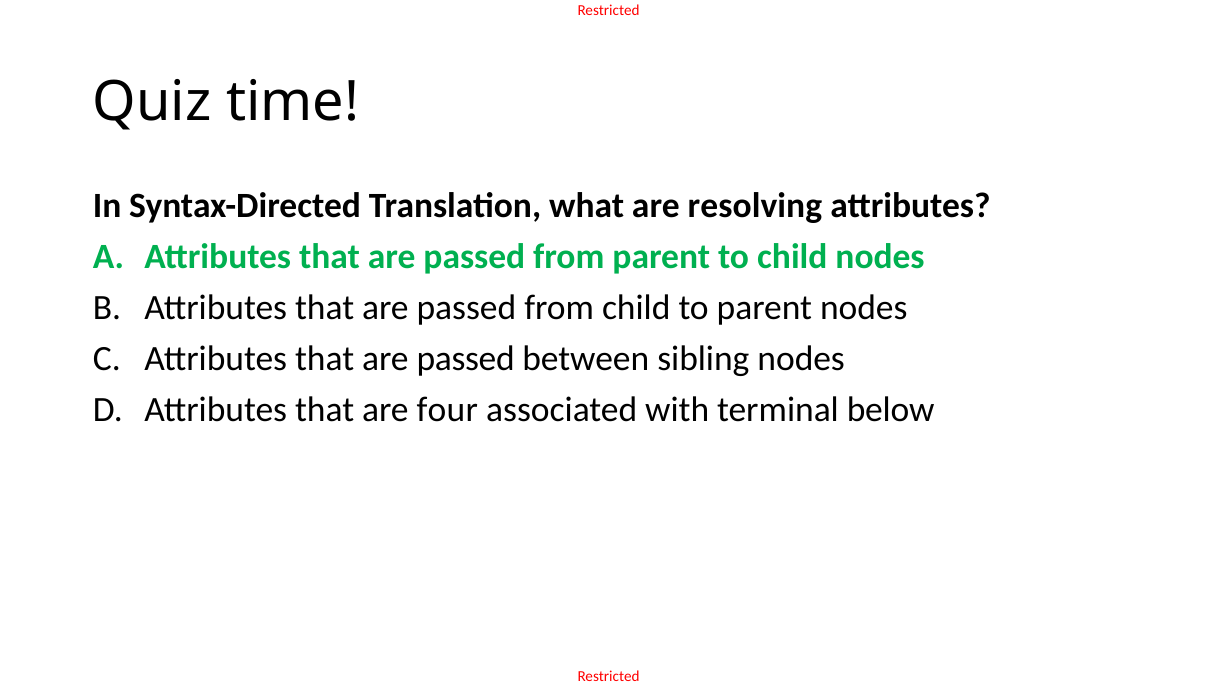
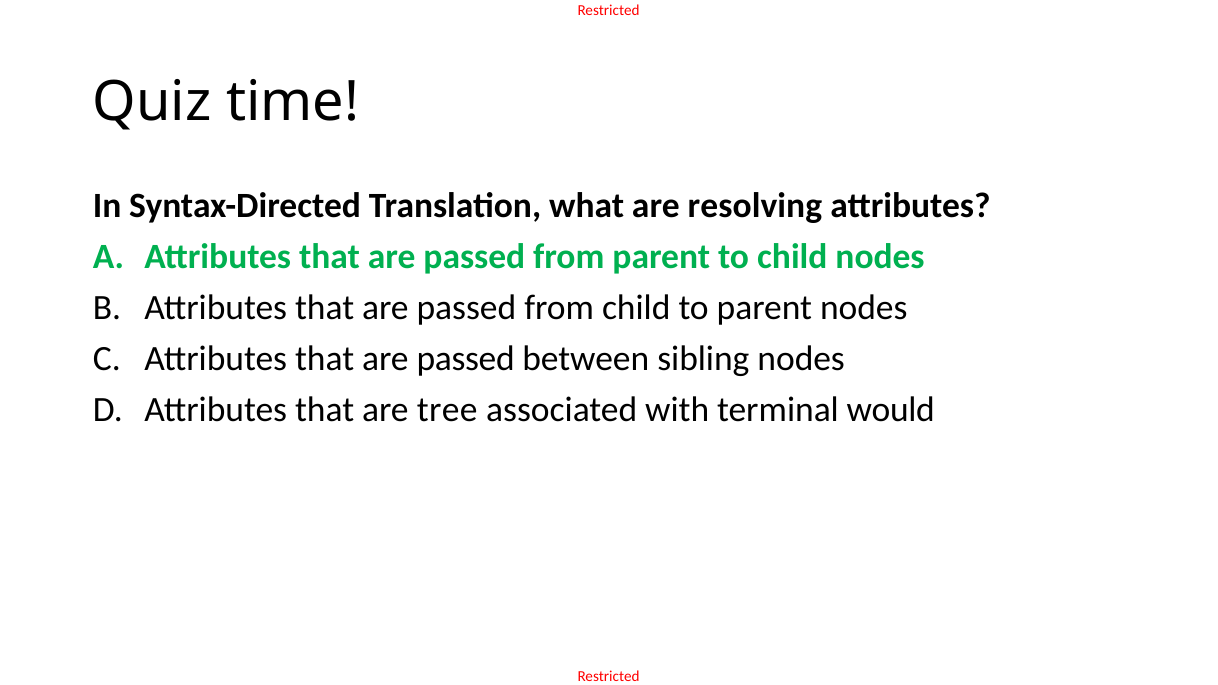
four: four -> tree (447, 410)
below: below -> would (891, 410)
